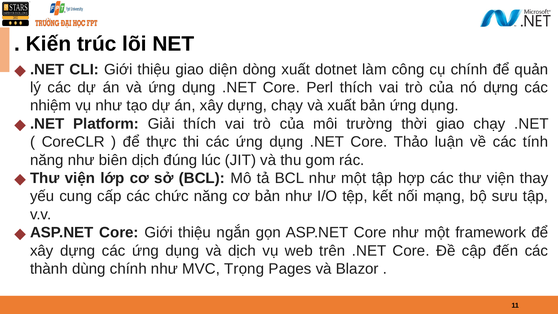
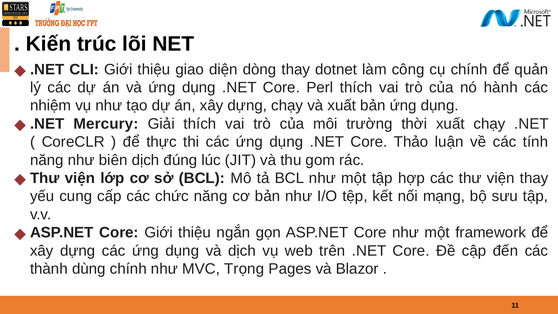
dòng xuất: xuất -> thay (296, 69)
nó dựng: dựng -> hành (501, 87)
Platform: Platform -> Mercury (106, 124)
thời giao: giao -> xuất (450, 124)
